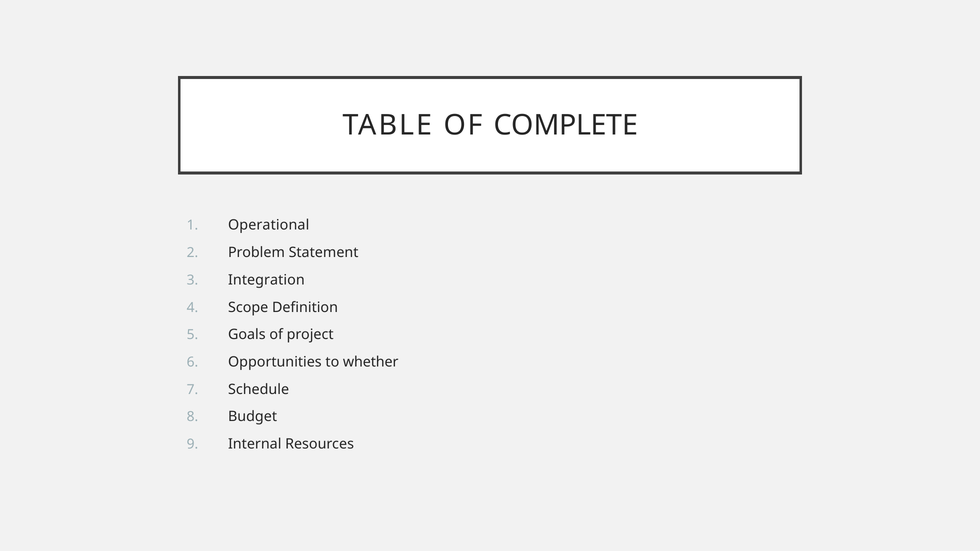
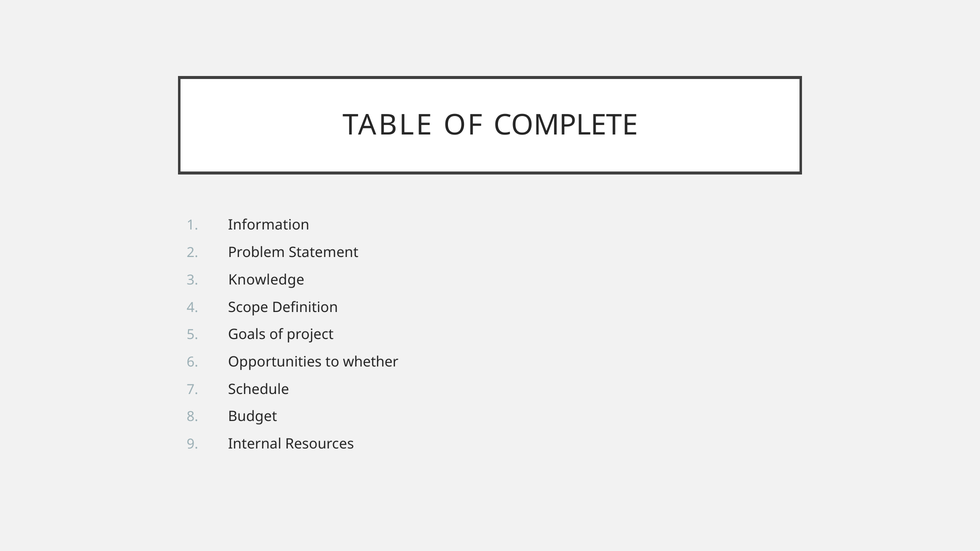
Operational: Operational -> Information (269, 225)
Integration: Integration -> Knowledge (266, 280)
